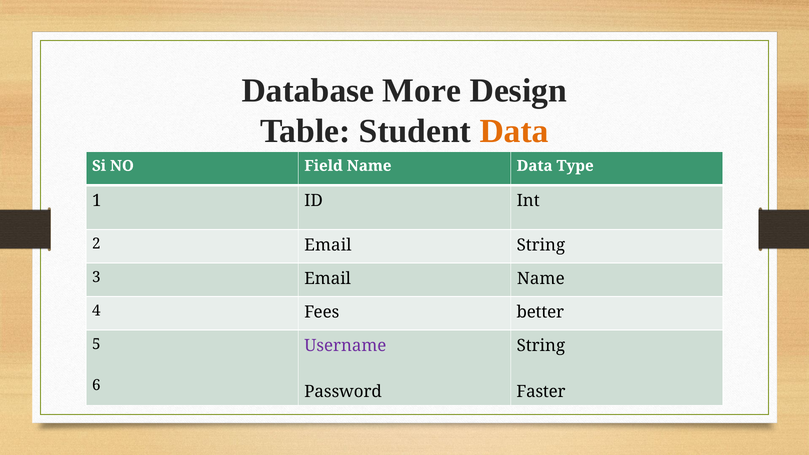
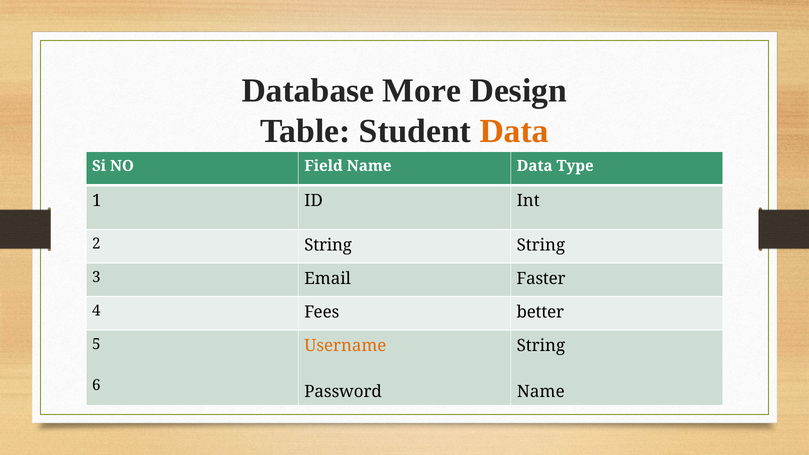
2 Email: Email -> String (328, 245)
Email Name: Name -> Faster (541, 279)
Username colour: purple -> orange (345, 346)
Faster: Faster -> Name (541, 392)
